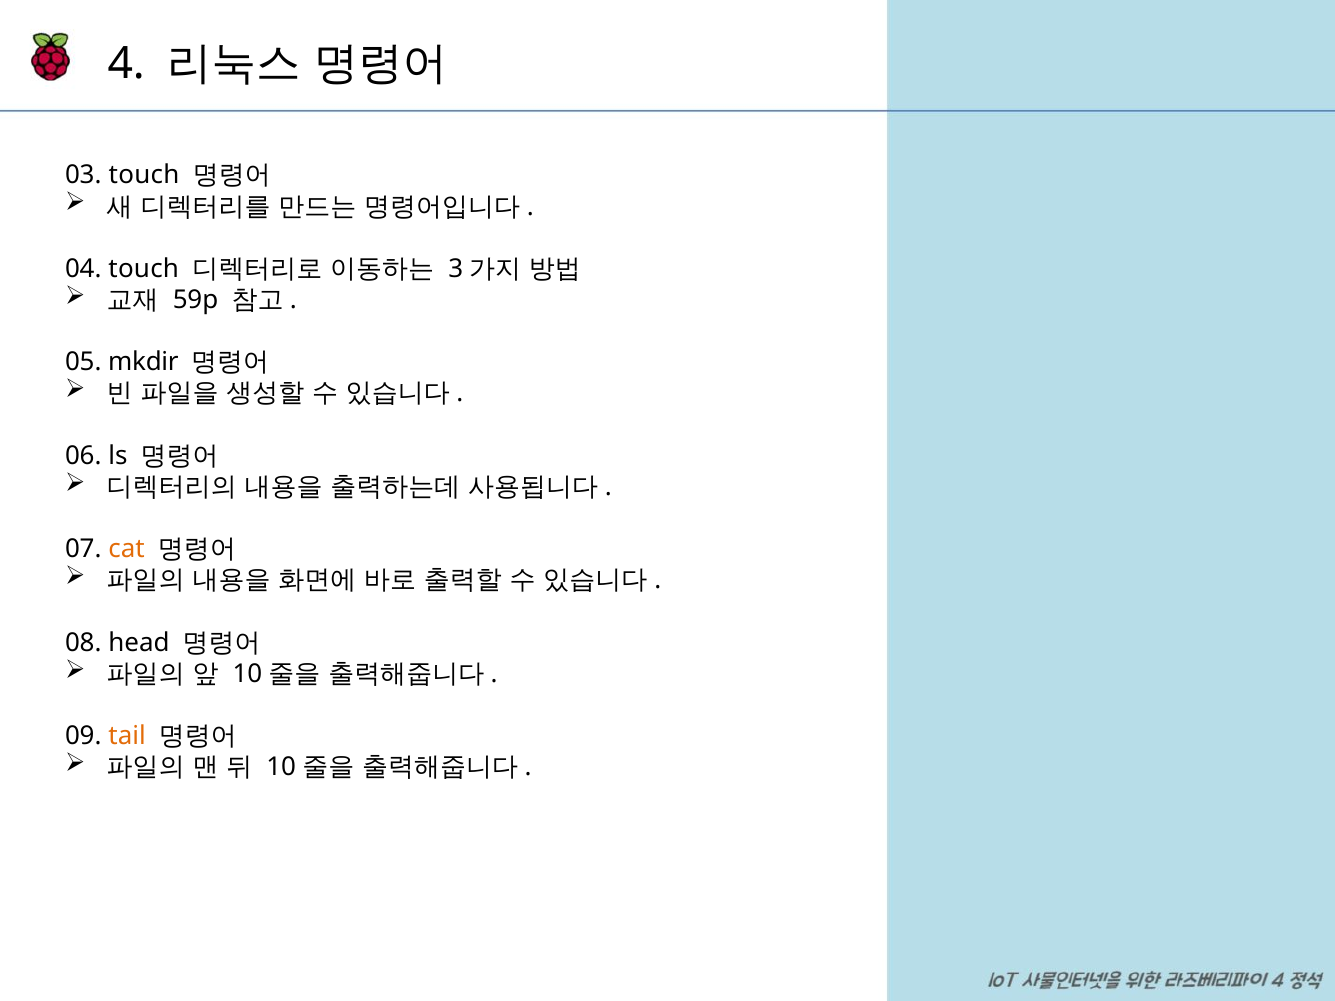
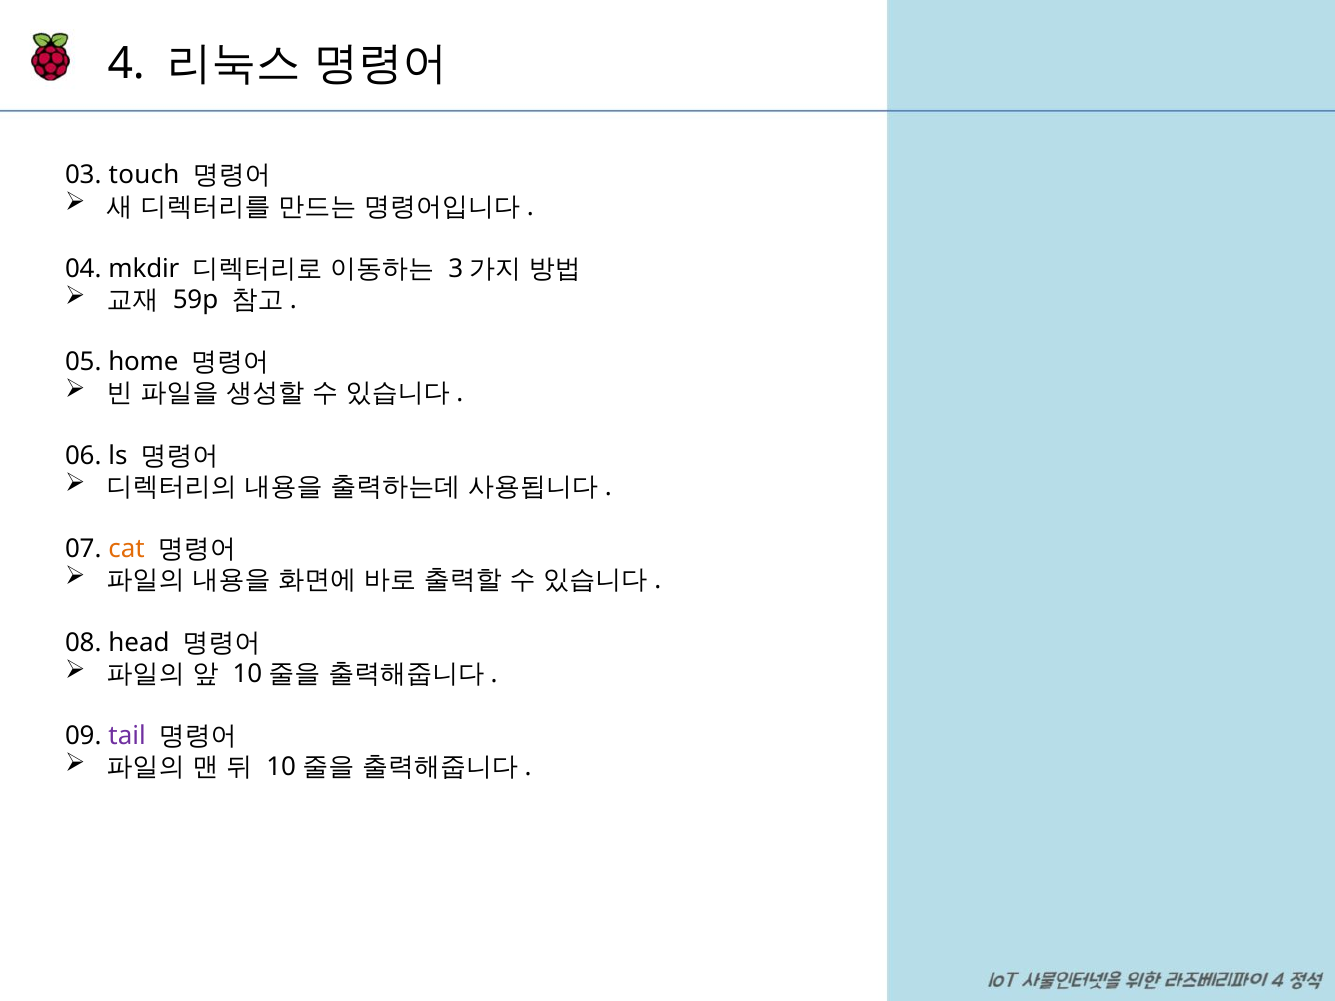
04 touch: touch -> mkdir (144, 269)
mkdir: mkdir -> home (143, 362)
tail colour: orange -> purple (127, 736)
